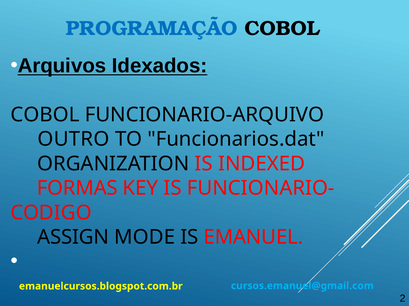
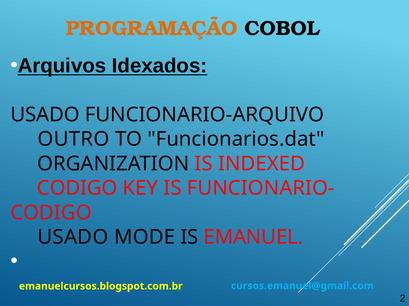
PROGRAMAÇÃO colour: blue -> orange (152, 28)
COBOL: COBOL -> USADO (45, 115)
FORMAS: FORMAS -> CODIGO (77, 189)
ASSIGN: ASSIGN -> USADO (73, 238)
